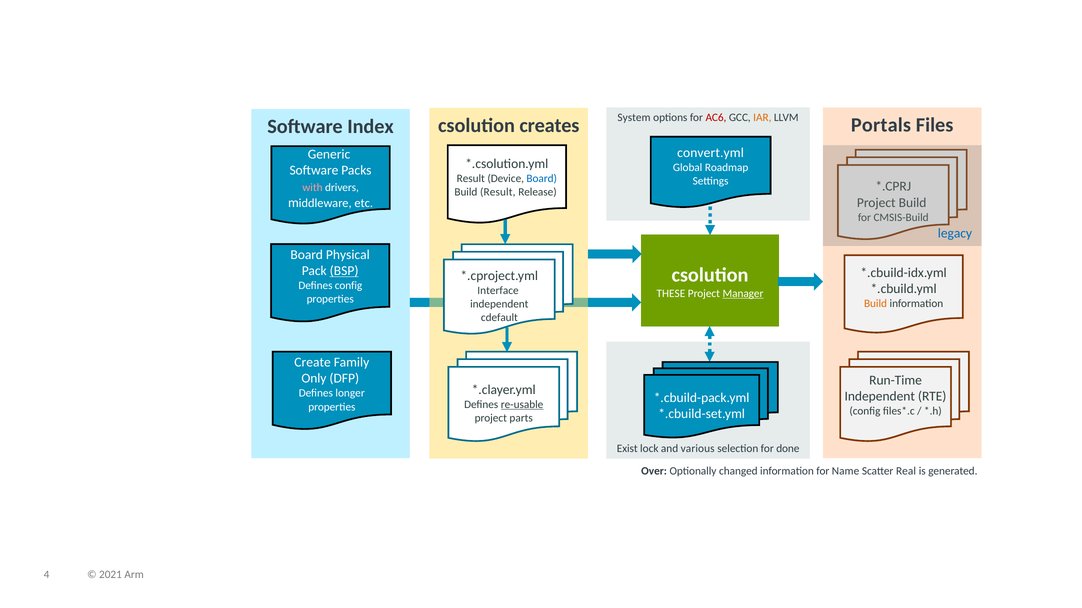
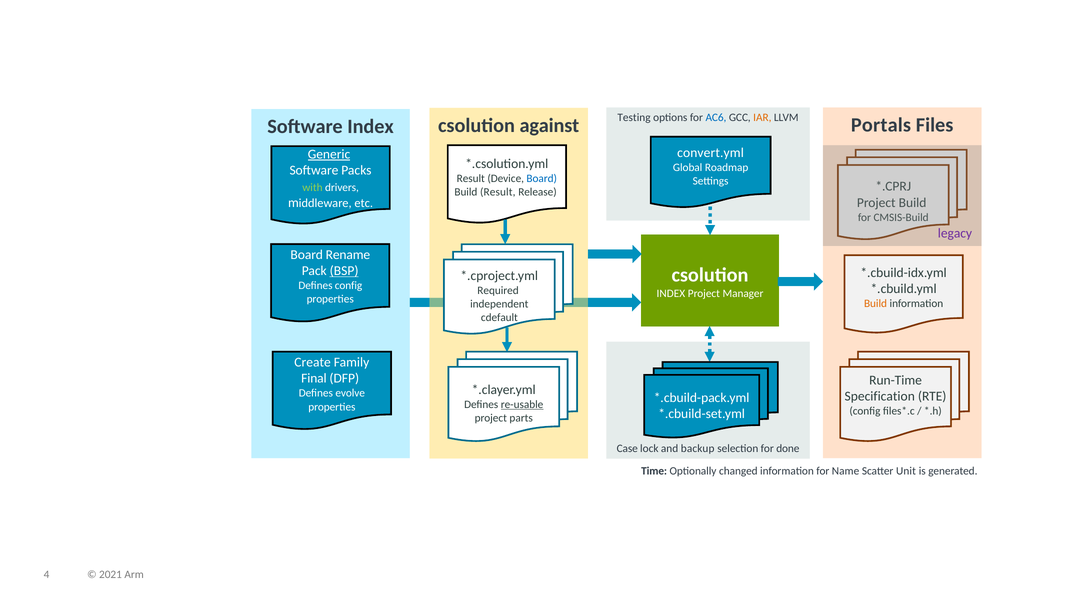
System: System -> Testing (634, 118)
AC6 colour: red -> blue (716, 118)
creates: creates -> against (549, 126)
Generic underline: none -> present (329, 154)
with colour: pink -> light green (312, 188)
legacy colour: blue -> purple (955, 234)
Physical: Physical -> Rename (348, 255)
Interface: Interface -> Required (498, 291)
THESE: THESE -> INDEX (671, 294)
Manager underline: present -> none (743, 294)
Only: Only -> Final (314, 379)
longer: longer -> evolve (350, 394)
Independent: Independent -> Specification (880, 397)
Exist: Exist -> Case (627, 449)
various: various -> backup (698, 449)
Over: Over -> Time (654, 472)
Real: Real -> Unit (906, 472)
